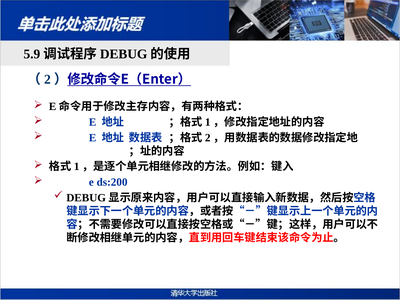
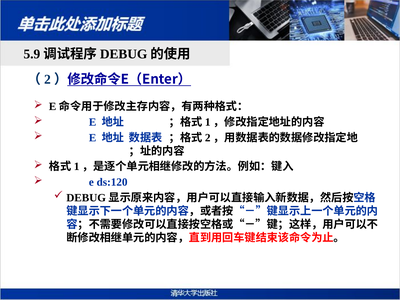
ds:200: ds:200 -> ds:120 (112, 182)
